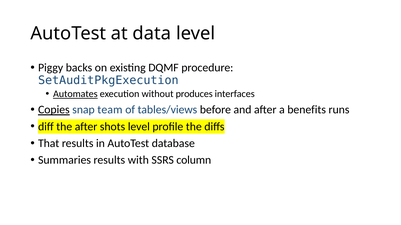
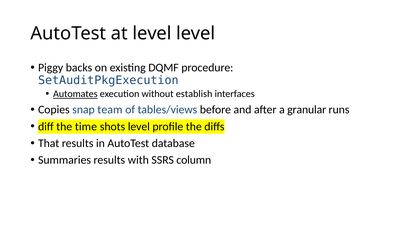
at data: data -> level (152, 34)
produces: produces -> establish (194, 94)
Copies underline: present -> none (54, 110)
benefits: benefits -> granular (307, 110)
the after: after -> time (86, 127)
